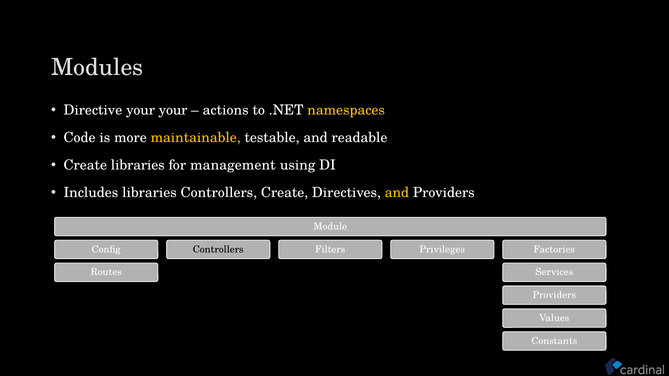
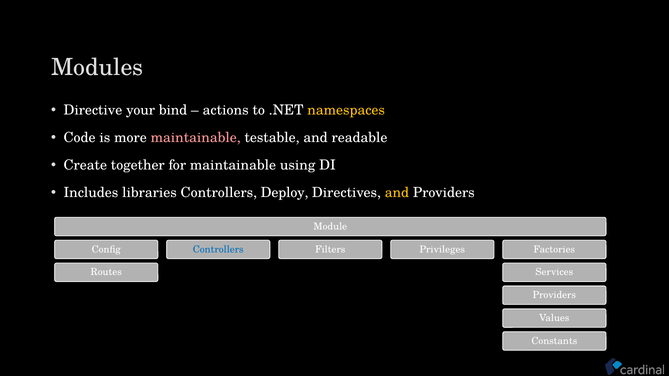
your your: your -> bind (173, 110)
maintainable colour: yellow -> pink (196, 138)
Create libraries: libraries -> together (138, 165)
for management: management -> maintainable (233, 165)
Controllers Create: Create -> Deploy (285, 193)
Controllers colour: black -> blue (218, 250)
